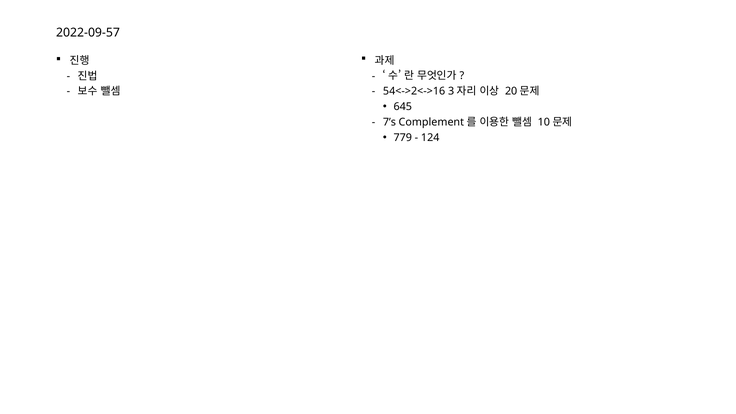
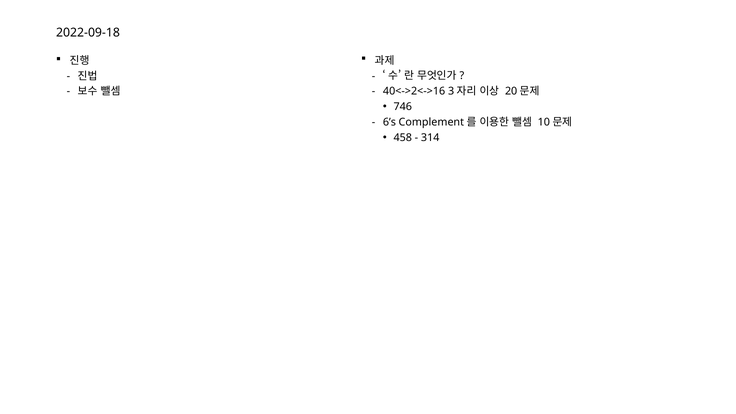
2022-09-57: 2022-09-57 -> 2022-09-18 (88, 33)
54<->2<->16: 54<->2<->16 -> 40<->2<->16 (414, 91)
645: 645 -> 746 (403, 107)
7’s: 7’s -> 6’s (389, 122)
779: 779 -> 458 (403, 138)
124: 124 -> 314 (430, 138)
